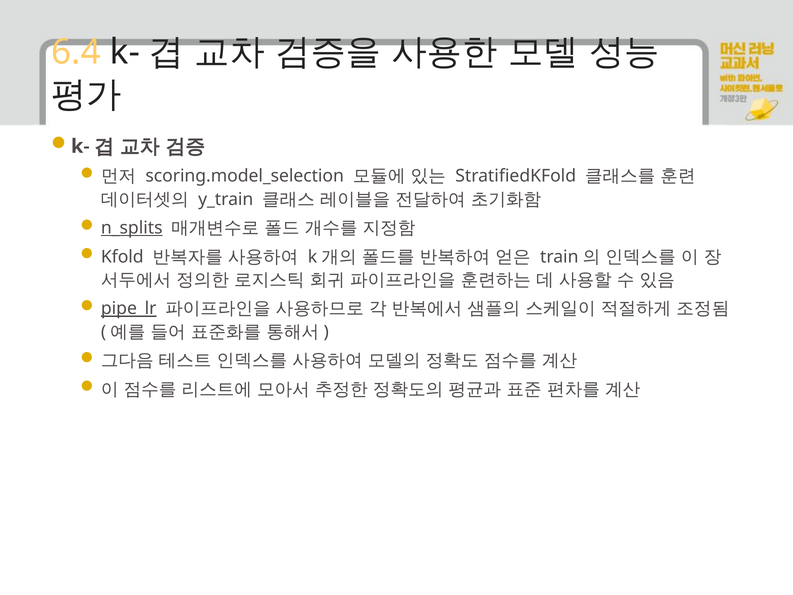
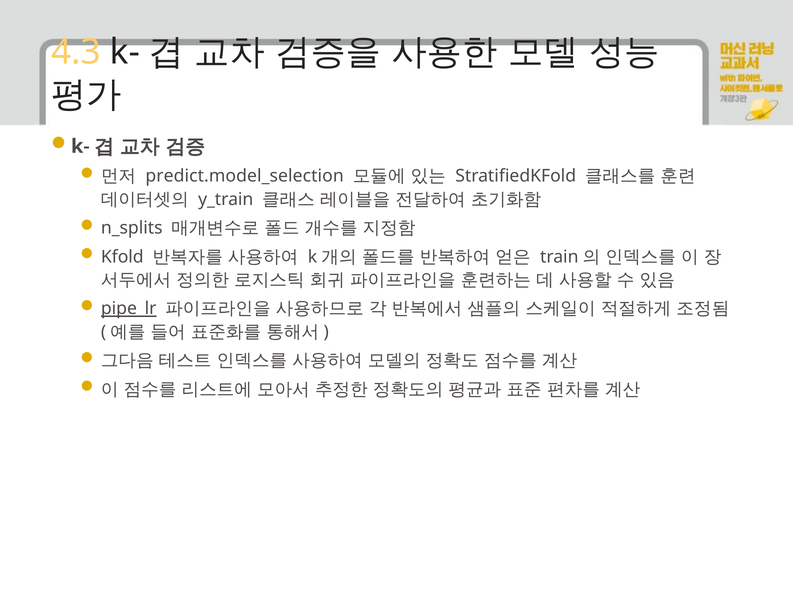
6.4: 6.4 -> 4.3 (76, 52)
scoring.model_selection: scoring.model_selection -> predict.model_selection (245, 176)
n_splits underline: present -> none (132, 228)
